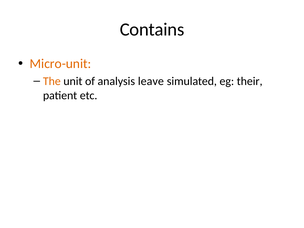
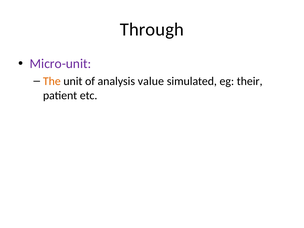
Contains: Contains -> Through (152, 29)
Micro-unit colour: orange -> purple (60, 64)
leave: leave -> value (151, 81)
